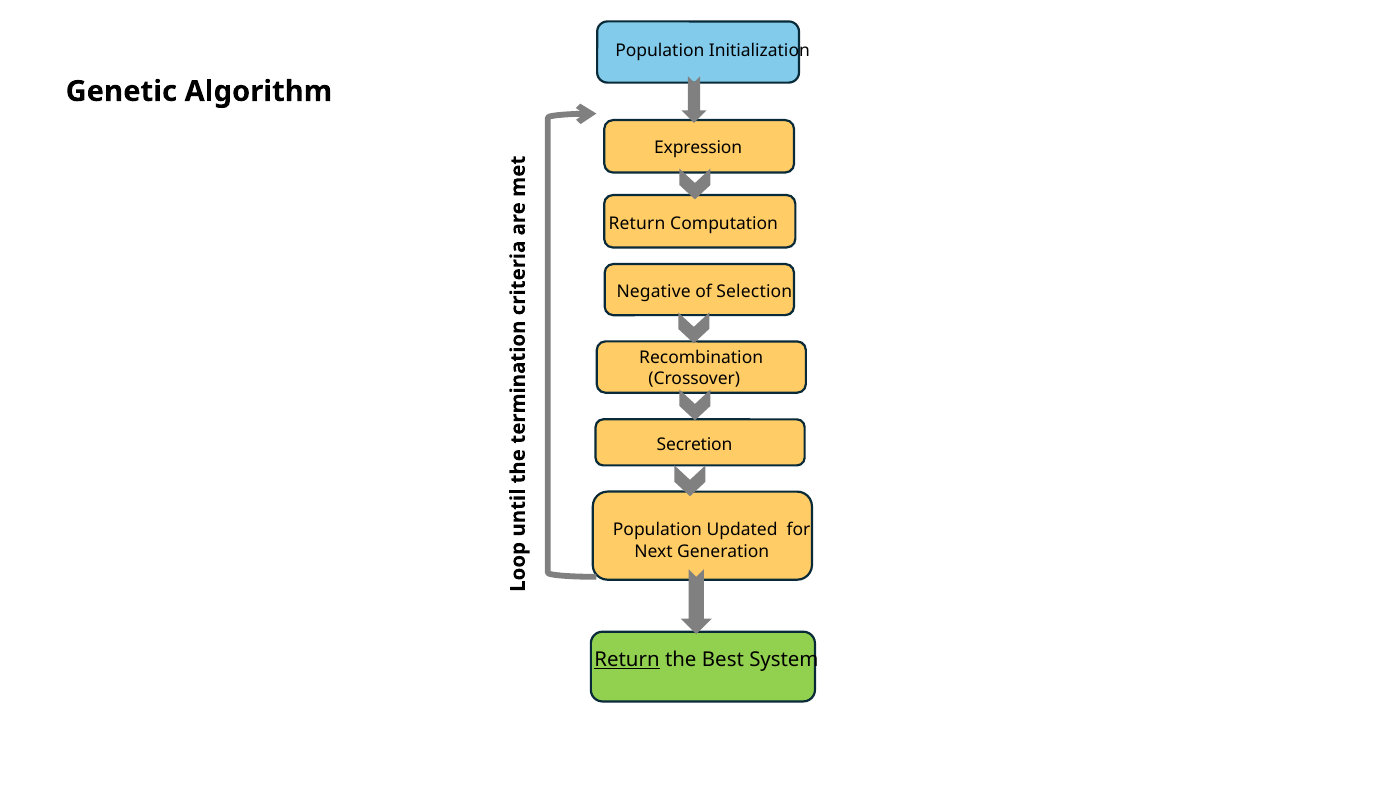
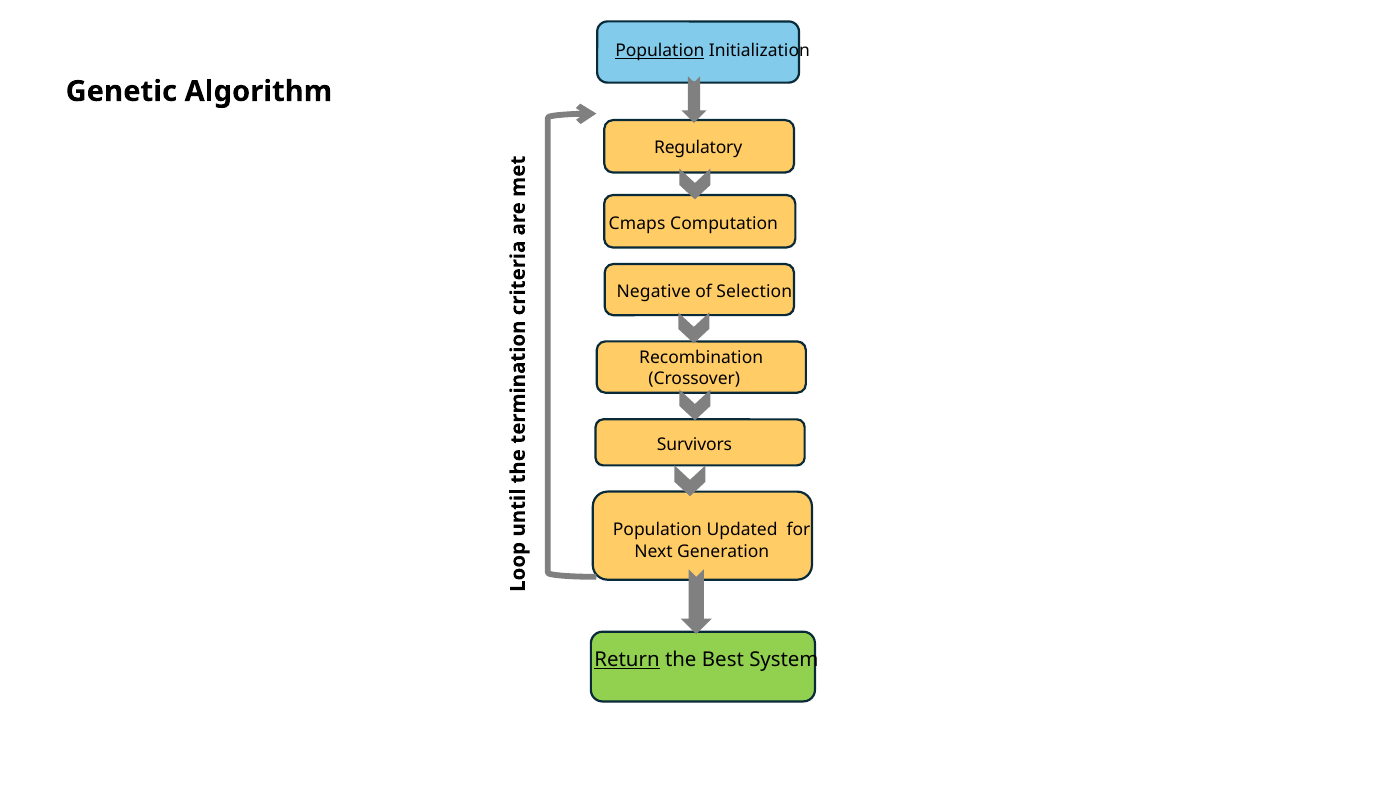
Population underline: none -> present (660, 51)
Expression: Expression -> Regulatory (698, 147)
Return: Return -> Cmaps (637, 223)
Secretion: Secretion -> Survivors (695, 445)
